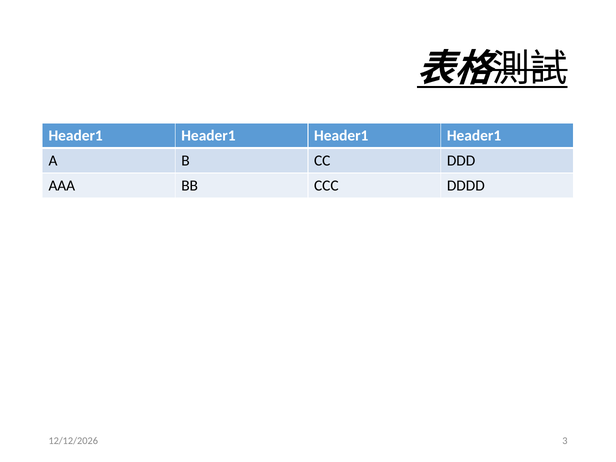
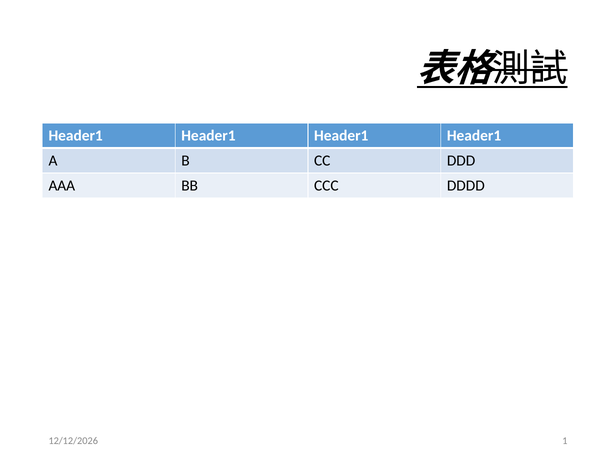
3: 3 -> 1 (565, 441)
